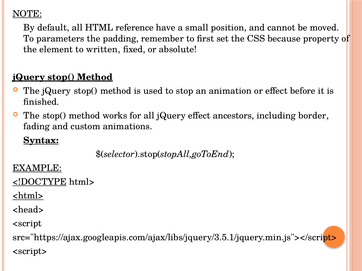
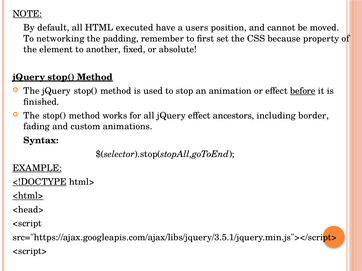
reference: reference -> executed (135, 28)
small: small -> users (197, 28)
parameters: parameters -> networking (60, 39)
written: written -> another (103, 49)
before underline: none -> present (303, 91)
Syntax underline: present -> none (41, 141)
